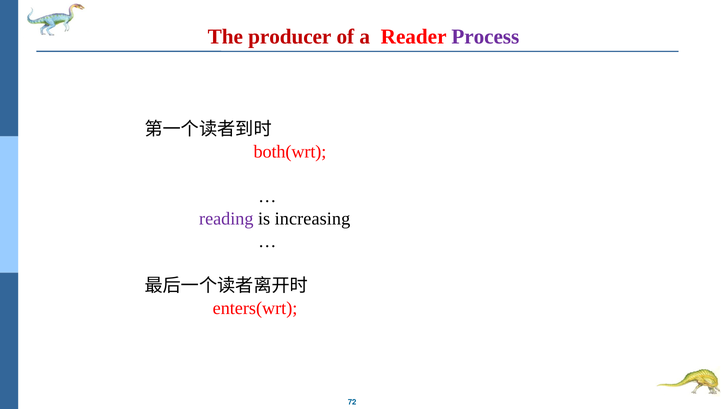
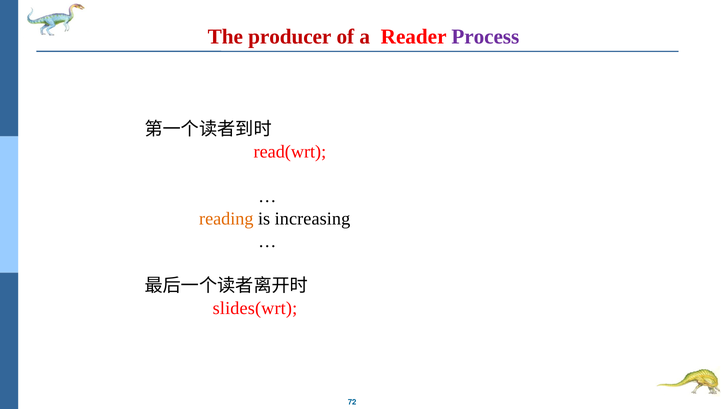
both(wrt: both(wrt -> read(wrt (290, 152)
reading colour: purple -> orange (226, 219)
enters(wrt: enters(wrt -> slides(wrt (255, 308)
